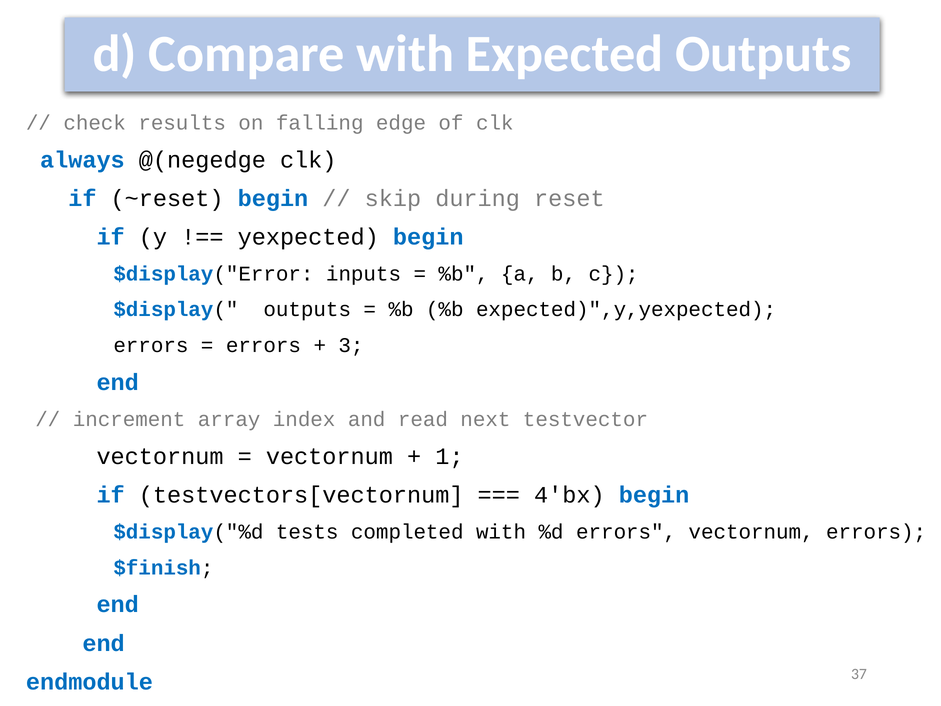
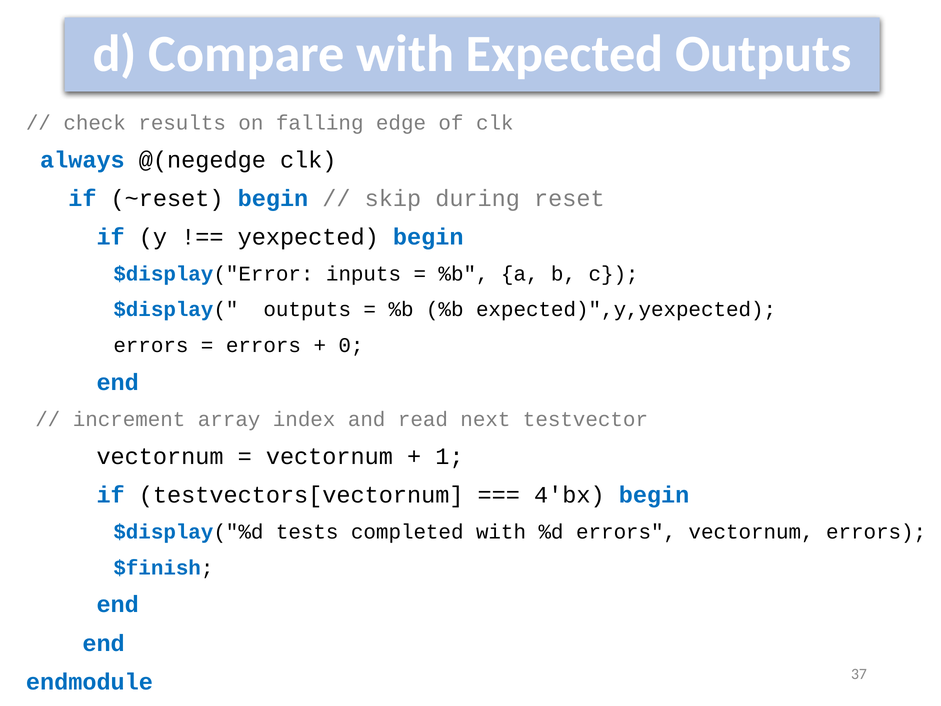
3: 3 -> 0 (351, 345)
